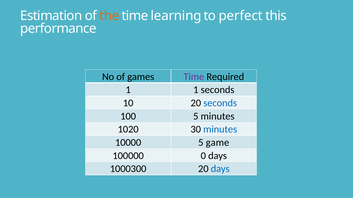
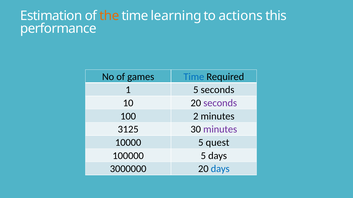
perfect: perfect -> actions (241, 16)
Time colour: purple -> blue (194, 77)
1 1: 1 -> 5 (196, 90)
seconds colour: blue -> purple (220, 103)
100 5: 5 -> 2 (196, 117)
1020: 1020 -> 3125 (128, 130)
minutes colour: blue -> purple (220, 130)
game: game -> quest (218, 143)
100000 0: 0 -> 5 (203, 156)
1000300: 1000300 -> 3000000 (128, 169)
